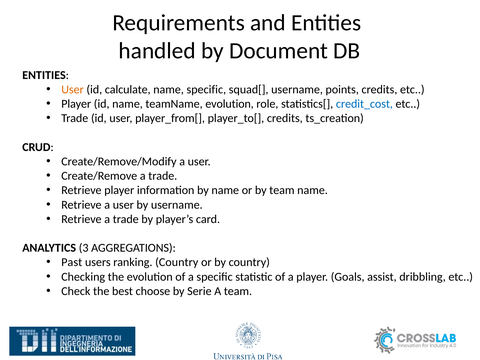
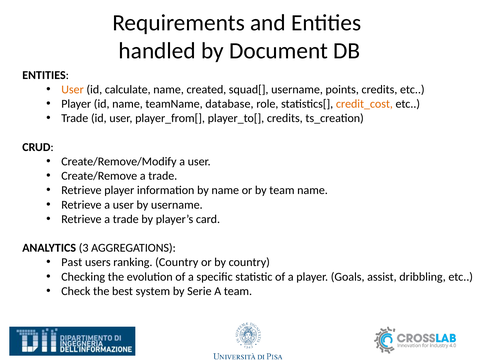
name specific: specific -> created (206, 90)
teamName evolution: evolution -> database (229, 104)
credit_cost colour: blue -> orange (364, 104)
choose: choose -> system (153, 291)
